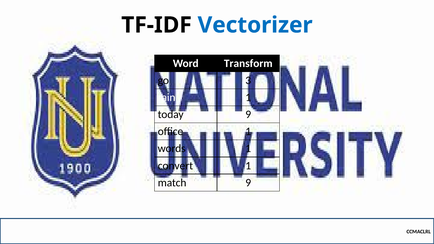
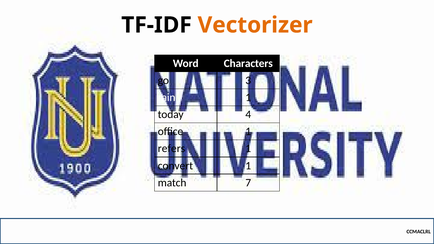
Vectorizer colour: blue -> orange (255, 25)
Transform: Transform -> Characters (248, 63)
today 9: 9 -> 4 (248, 115)
words: words -> refers (172, 149)
match 9: 9 -> 7 (248, 183)
